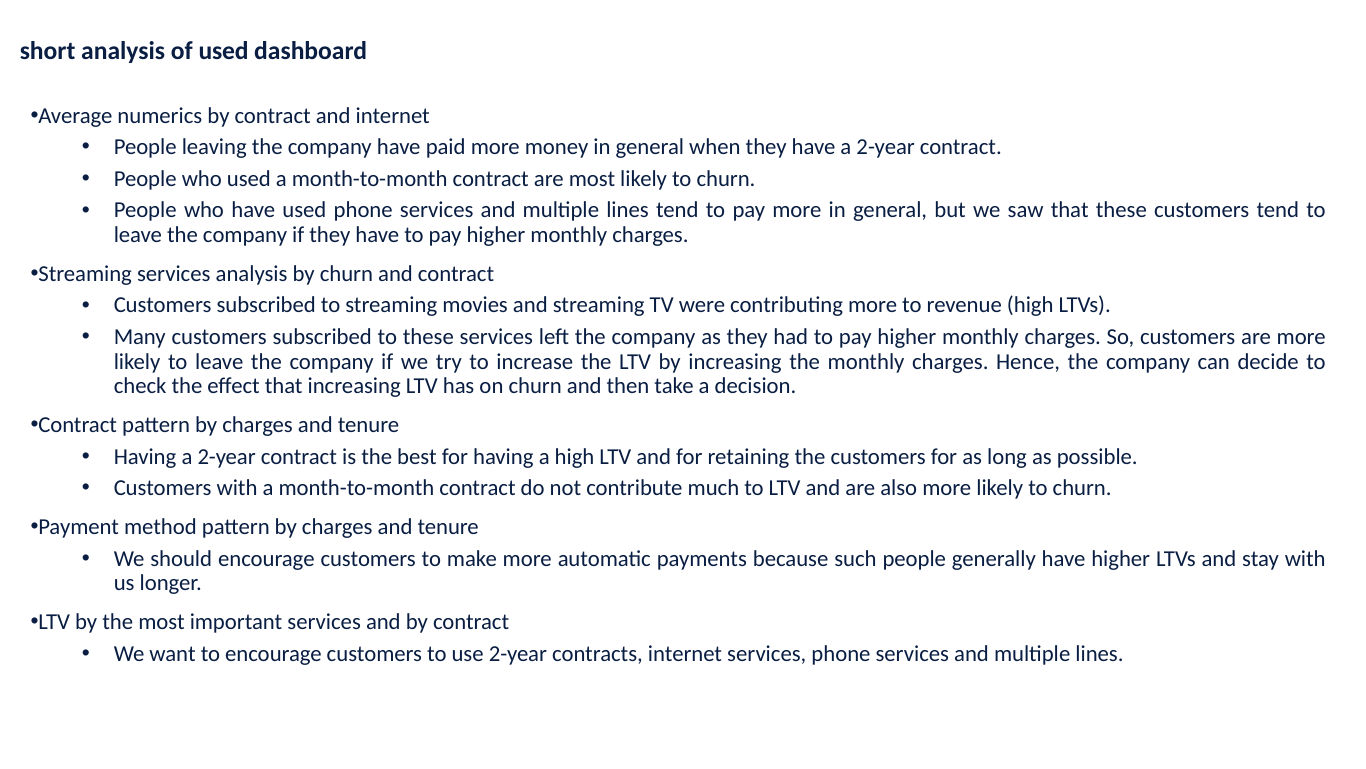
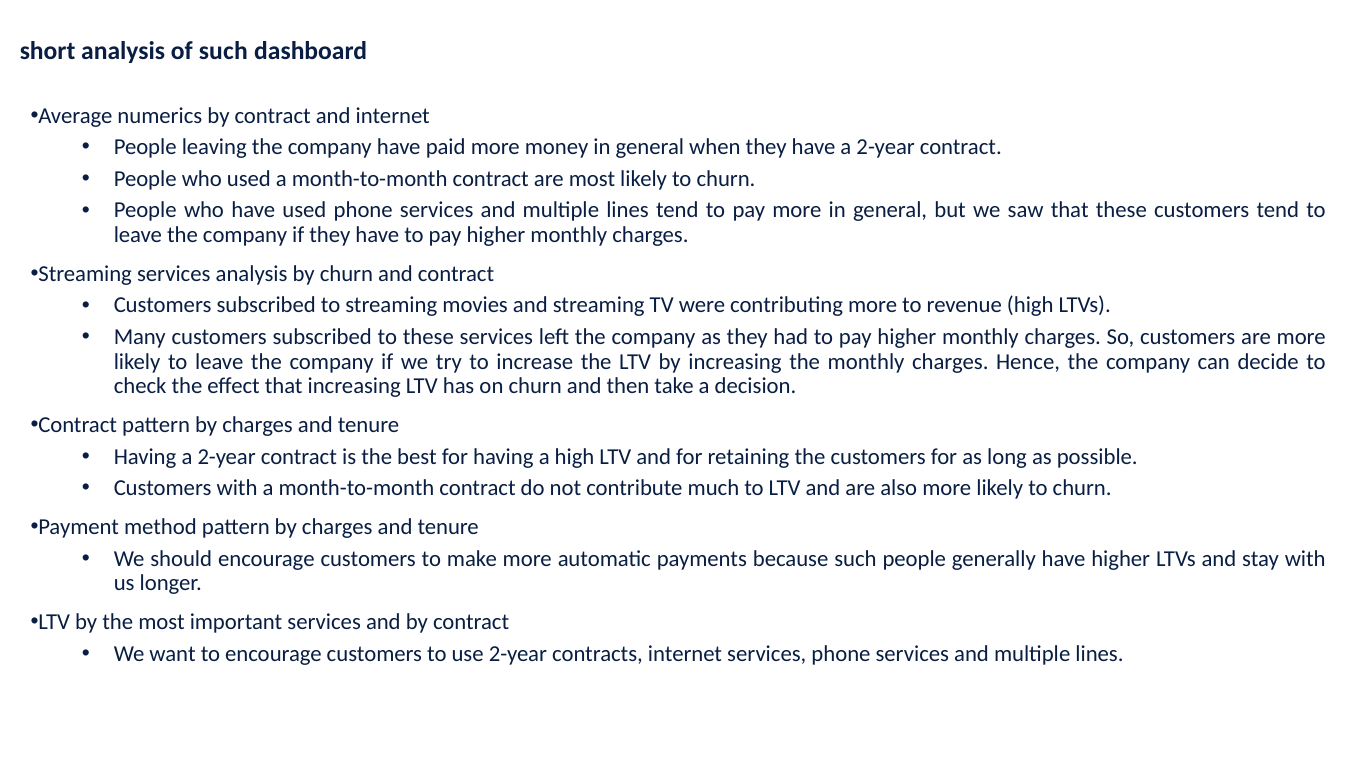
of used: used -> such (223, 51)
